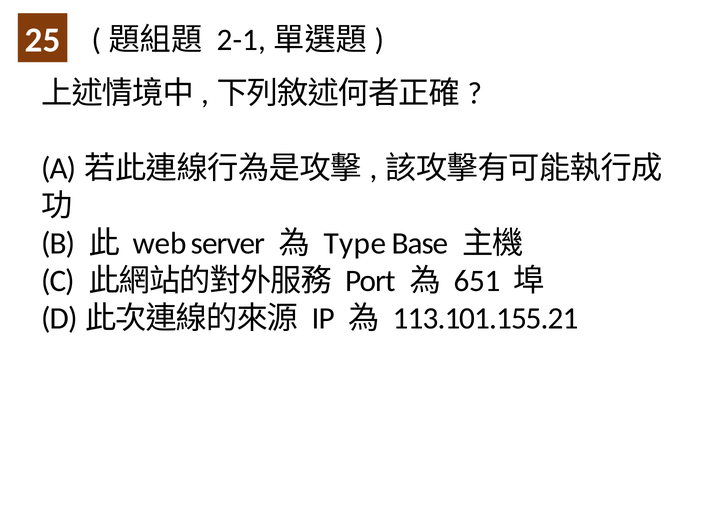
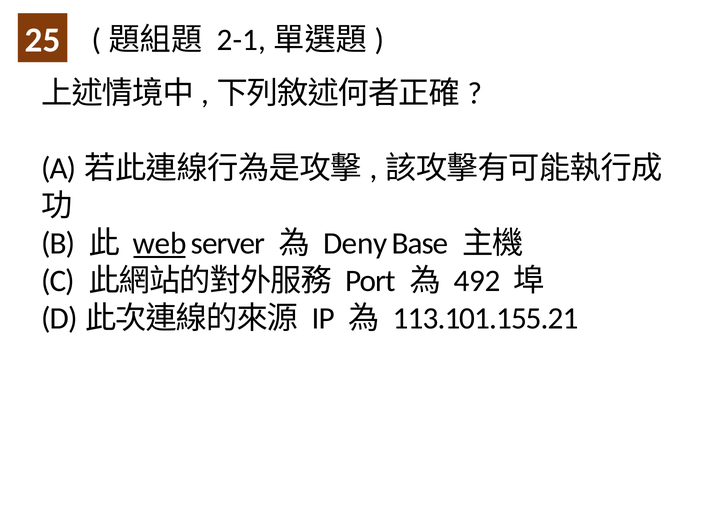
web underline: none -> present (160, 244)
Type: Type -> Deny (355, 244)
651: 651 -> 492 (477, 281)
